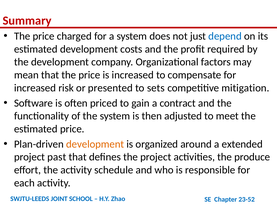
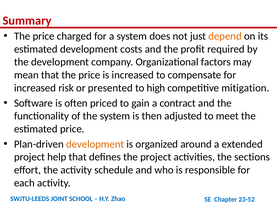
depend colour: blue -> orange (225, 36)
sets: sets -> high (156, 88)
past: past -> help (57, 157)
produce: produce -> sections (252, 157)
